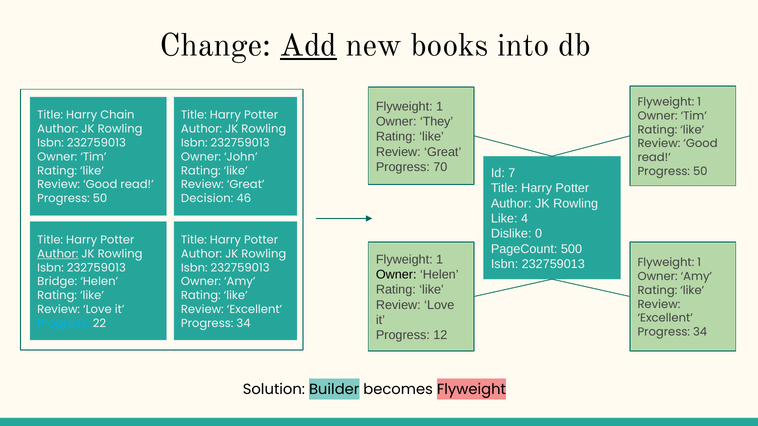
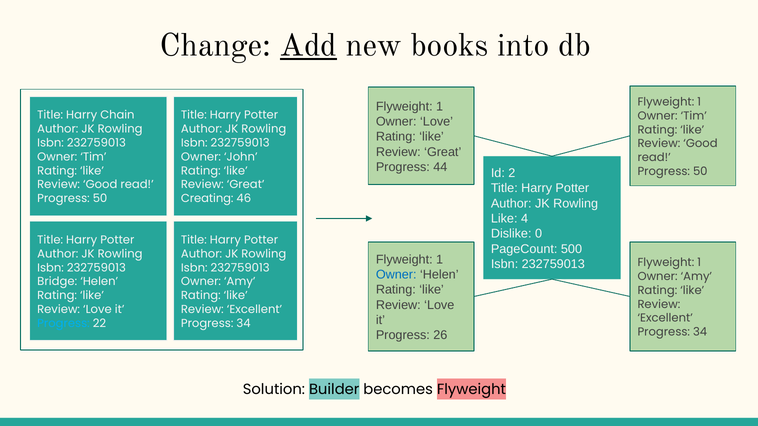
Owner They: They -> Love (437, 122)
70: 70 -> 44 (440, 167)
7: 7 -> 2 (512, 173)
Decision: Decision -> Creating (207, 199)
Author underline: present -> none (58, 254)
Owner colour: black -> blue (396, 275)
12: 12 -> 26 (440, 336)
